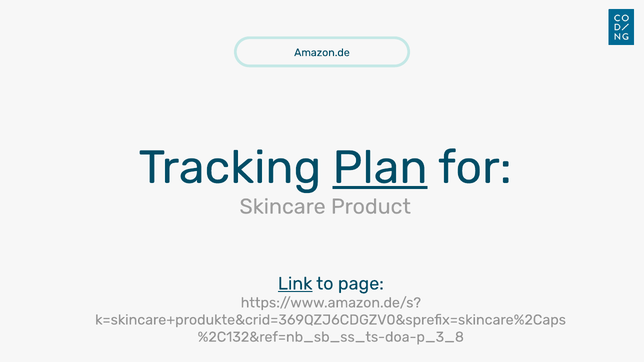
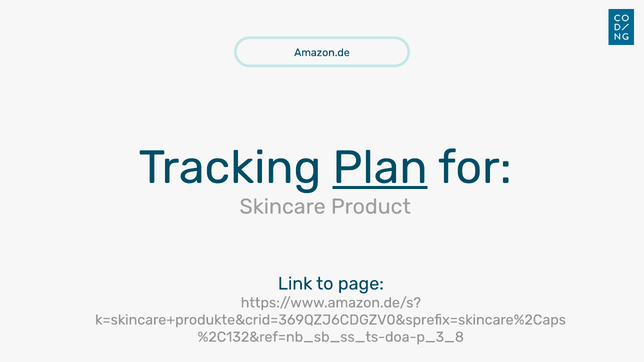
Link underline: present -> none (295, 284)
